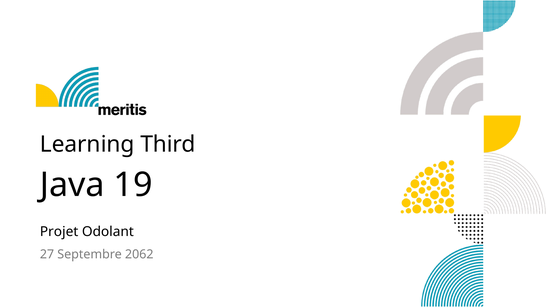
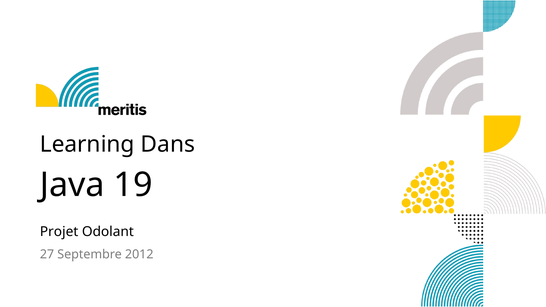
Third: Third -> Dans (168, 144)
2062: 2062 -> 2012 (139, 255)
